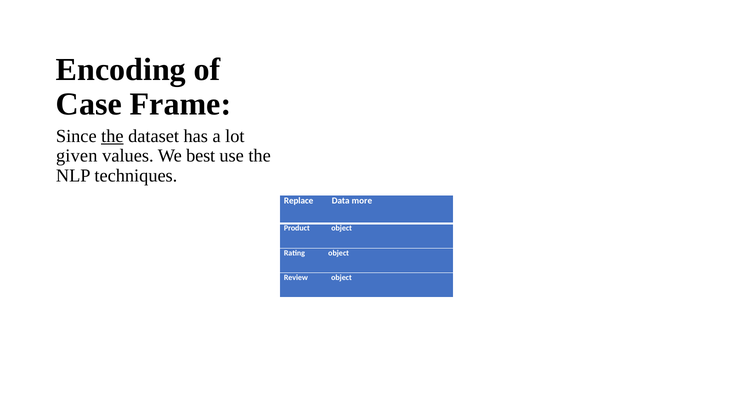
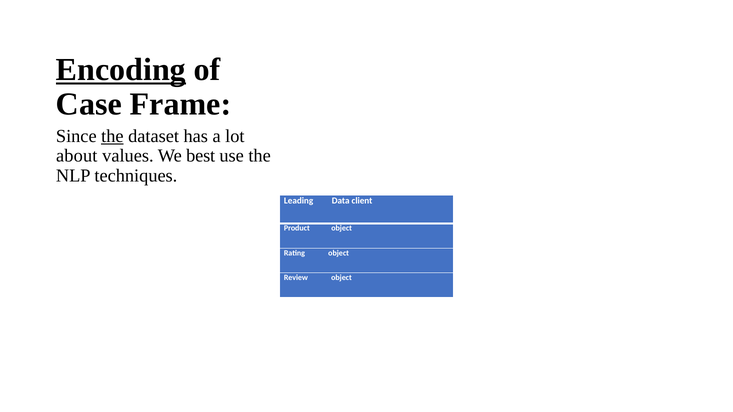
Encoding underline: none -> present (121, 70)
given: given -> about (77, 156)
Replace: Replace -> Leading (299, 201)
more: more -> client (362, 201)
